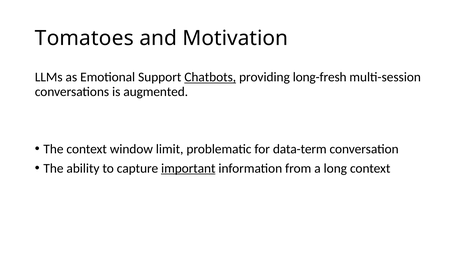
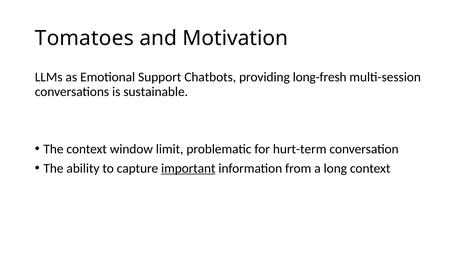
Chatbots underline: present -> none (210, 77)
augmented: augmented -> sustainable (156, 92)
data-term: data-term -> hurt-term (300, 149)
